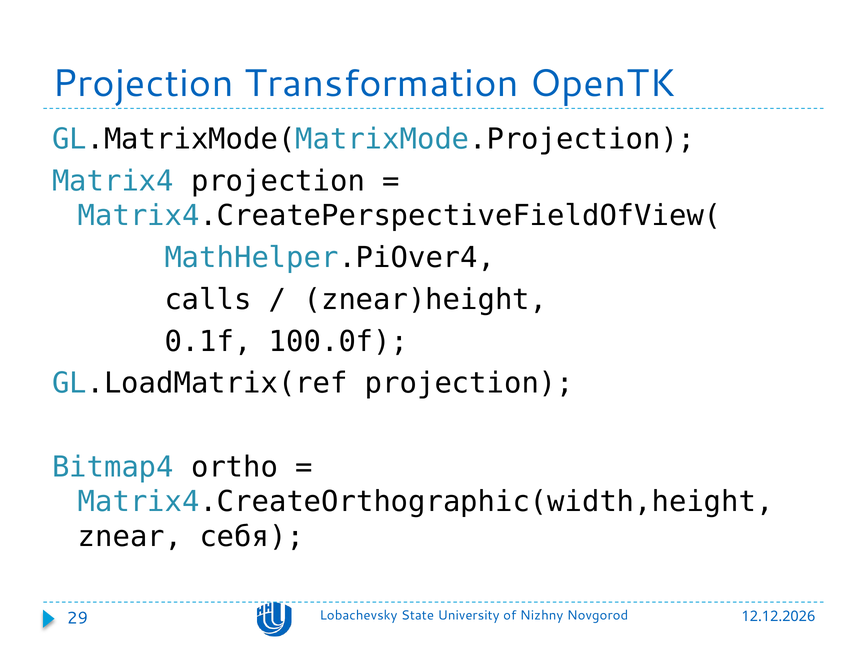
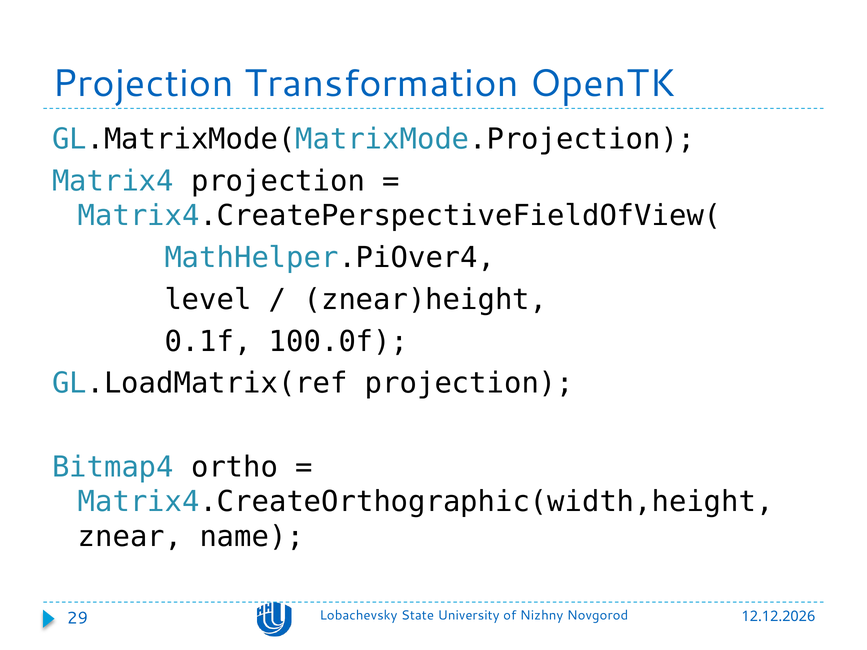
calls: calls -> level (208, 300)
себя: себя -> name (252, 537)
